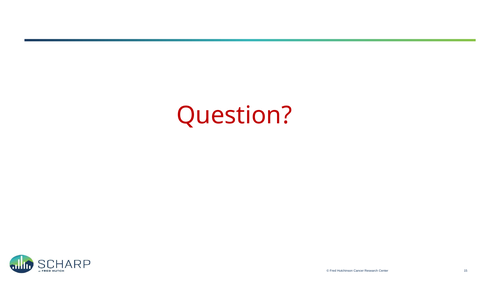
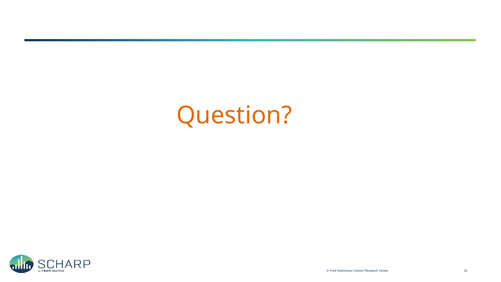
Question colour: red -> orange (234, 115)
